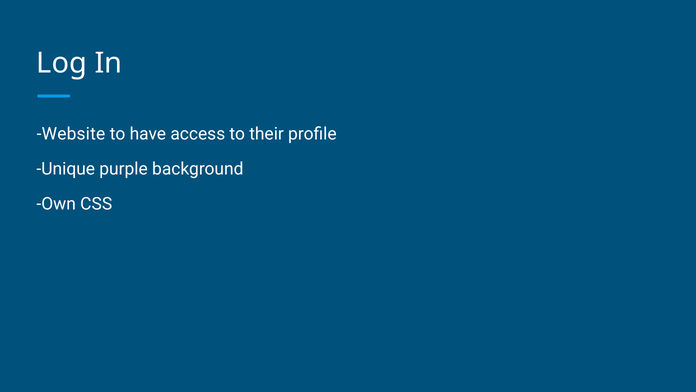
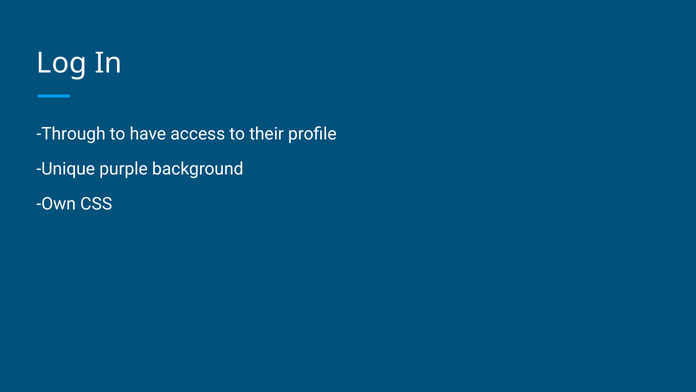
Website: Website -> Through (71, 134)
